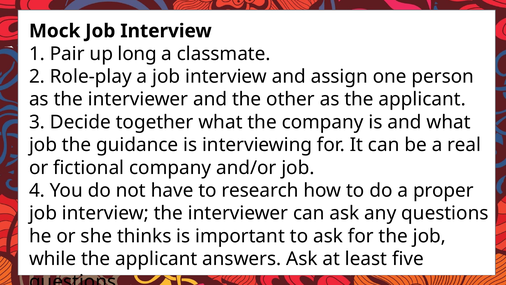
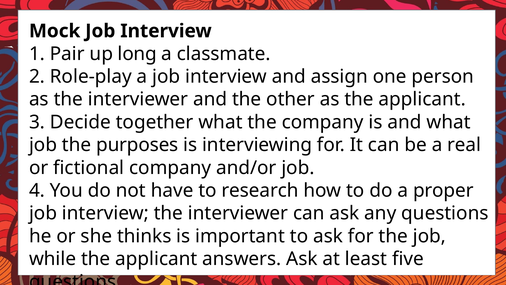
guidance: guidance -> purposes (137, 145)
